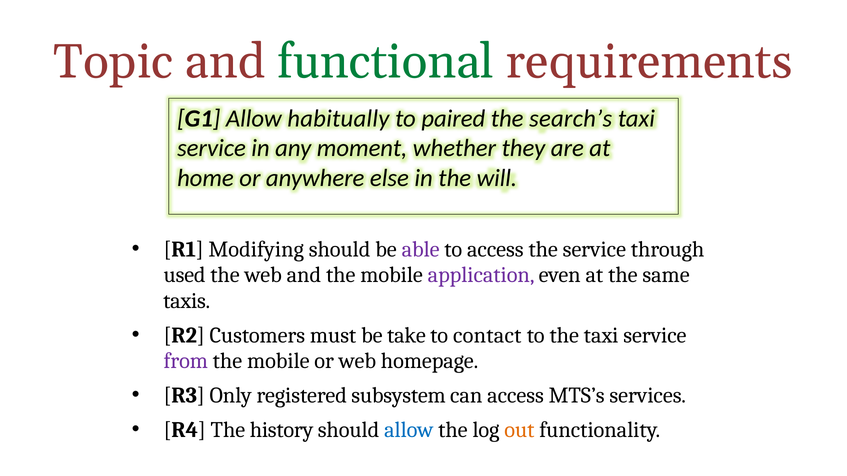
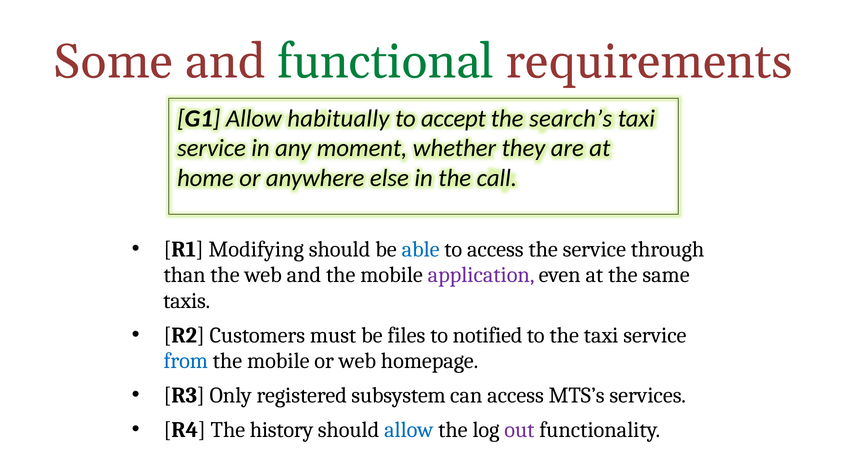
Topic: Topic -> Some (113, 62)
paired: paired -> accept (453, 119)
will: will -> call (497, 178)
able colour: purple -> blue (421, 250)
used: used -> than (185, 275)
take: take -> files (406, 336)
contact: contact -> notified (488, 336)
from colour: purple -> blue (186, 361)
out colour: orange -> purple (519, 430)
